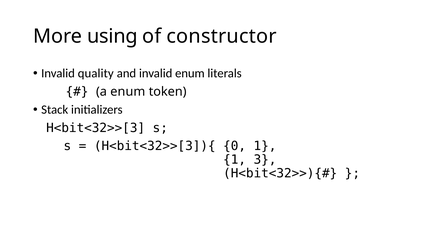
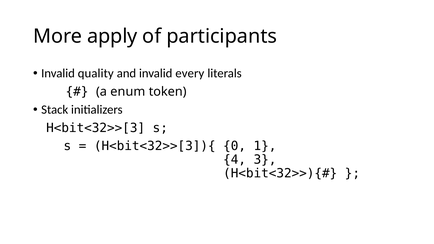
using: using -> apply (112, 36)
constructor: constructor -> participants (222, 36)
invalid enum: enum -> every (190, 73)
1: 1 -> 4 (235, 160)
